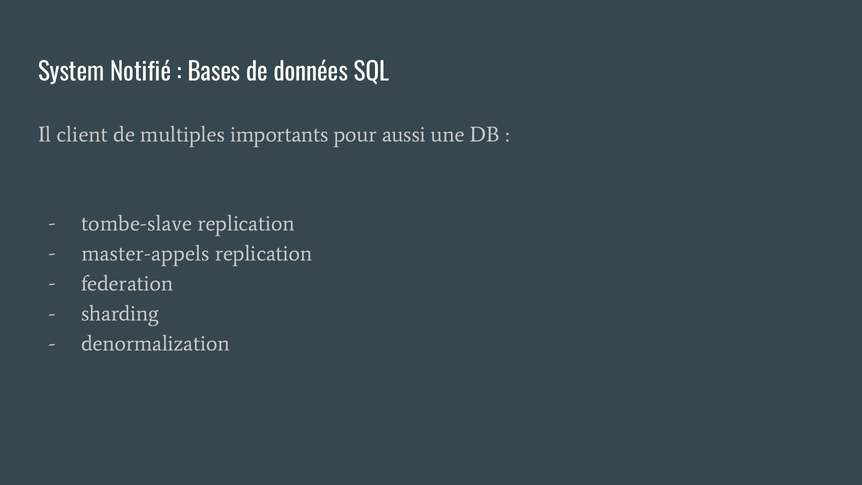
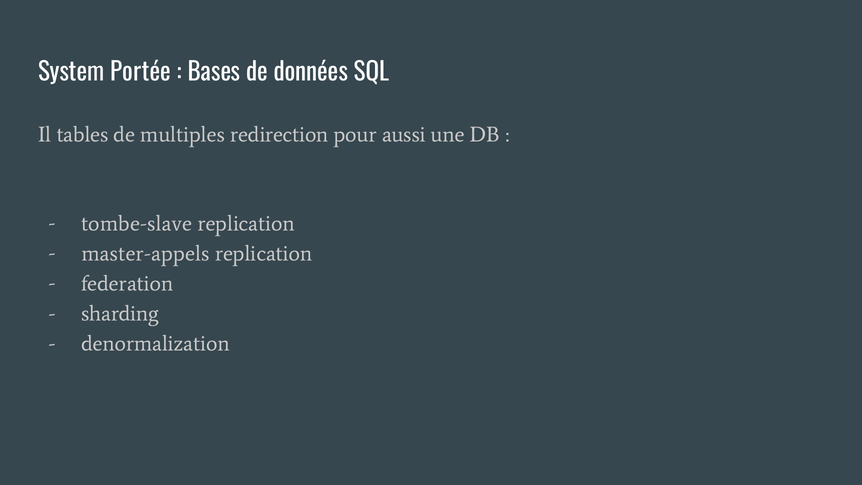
Notifié: Notifié -> Portée (141, 72)
client: client -> tables (82, 135)
importants: importants -> redirection (279, 135)
